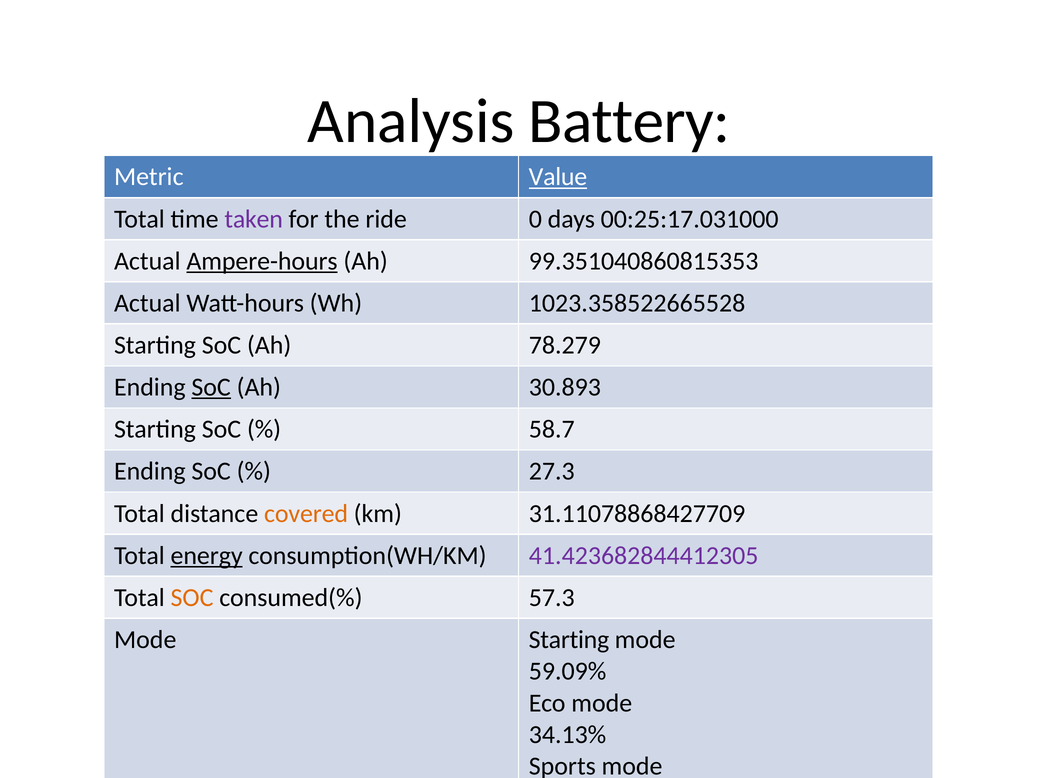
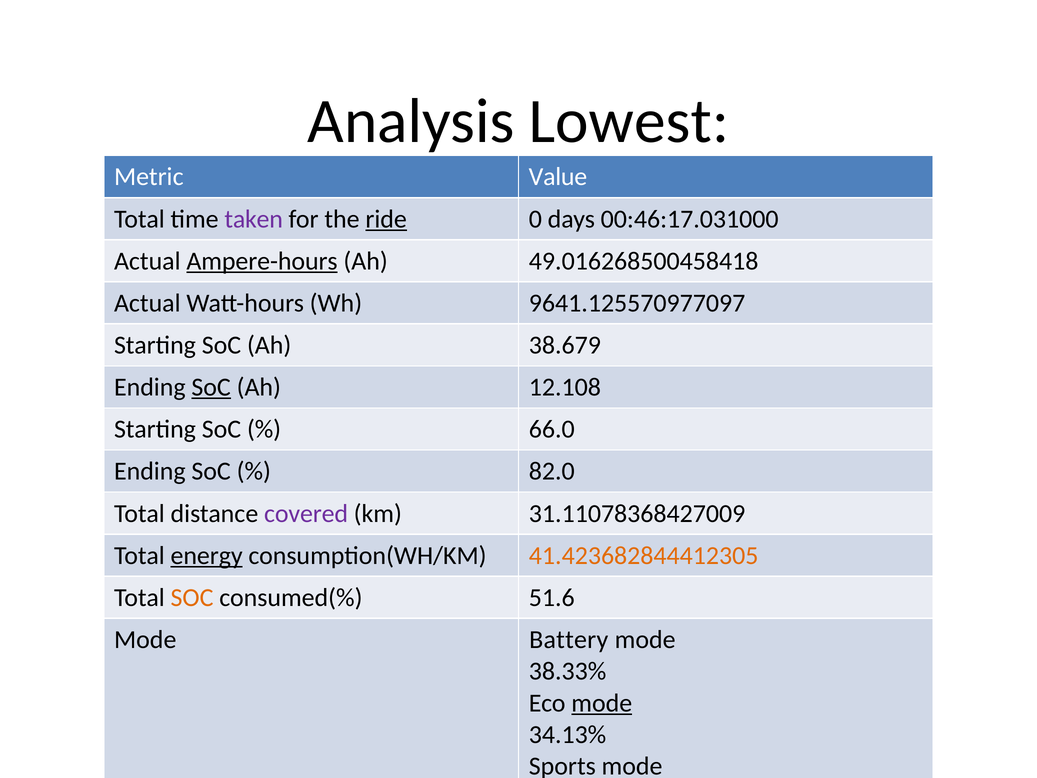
Battery: Battery -> Lowest (629, 121)
Value underline: present -> none (558, 177)
ride underline: none -> present (386, 219)
00:25:17.031000: 00:25:17.031000 -> 00:46:17.031000 (690, 219)
99.351040860815353: 99.351040860815353 -> 49.016268500458418 (644, 261)
1023.358522665528: 1023.358522665528 -> 9641.125570977097 (637, 303)
78.279: 78.279 -> 38.679 (565, 345)
30.893: 30.893 -> 12.108 (565, 387)
58.7: 58.7 -> 66.0 (552, 429)
27.3: 27.3 -> 82.0 (552, 471)
covered colour: orange -> purple (306, 513)
31.11078868427709: 31.11078868427709 -> 31.11078368427009 (637, 513)
41.423682844412305 colour: purple -> orange (644, 555)
57.3: 57.3 -> 51.6 (552, 597)
Mode Starting: Starting -> Battery (569, 639)
59.09%: 59.09% -> 38.33% (568, 671)
mode underline: none -> present (602, 703)
